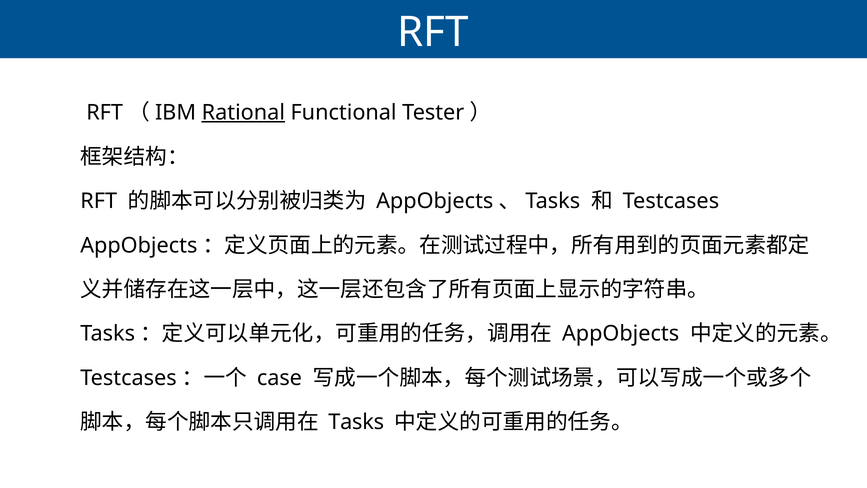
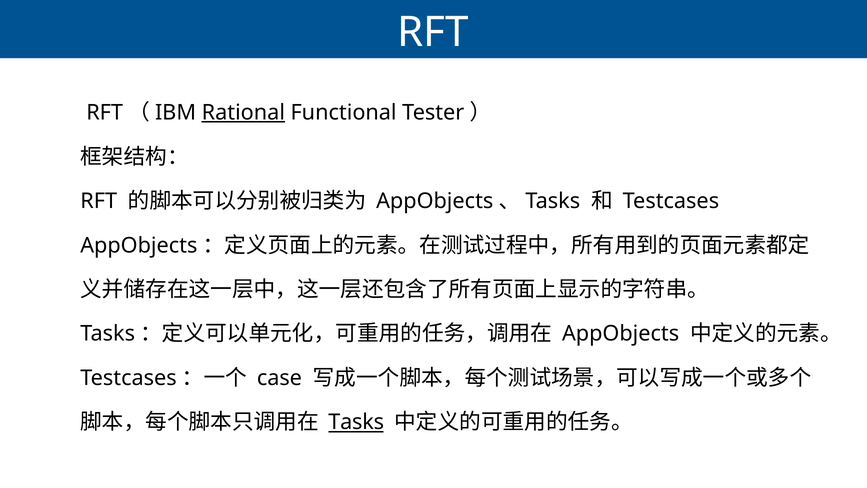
Tasks underline: none -> present (356, 422)
